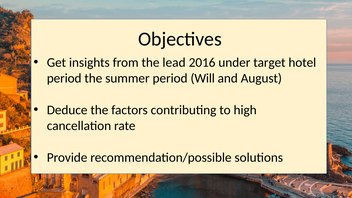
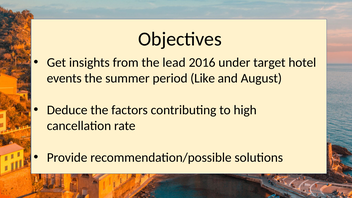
period: period -> events (64, 78)
Will: Will -> Like (203, 78)
